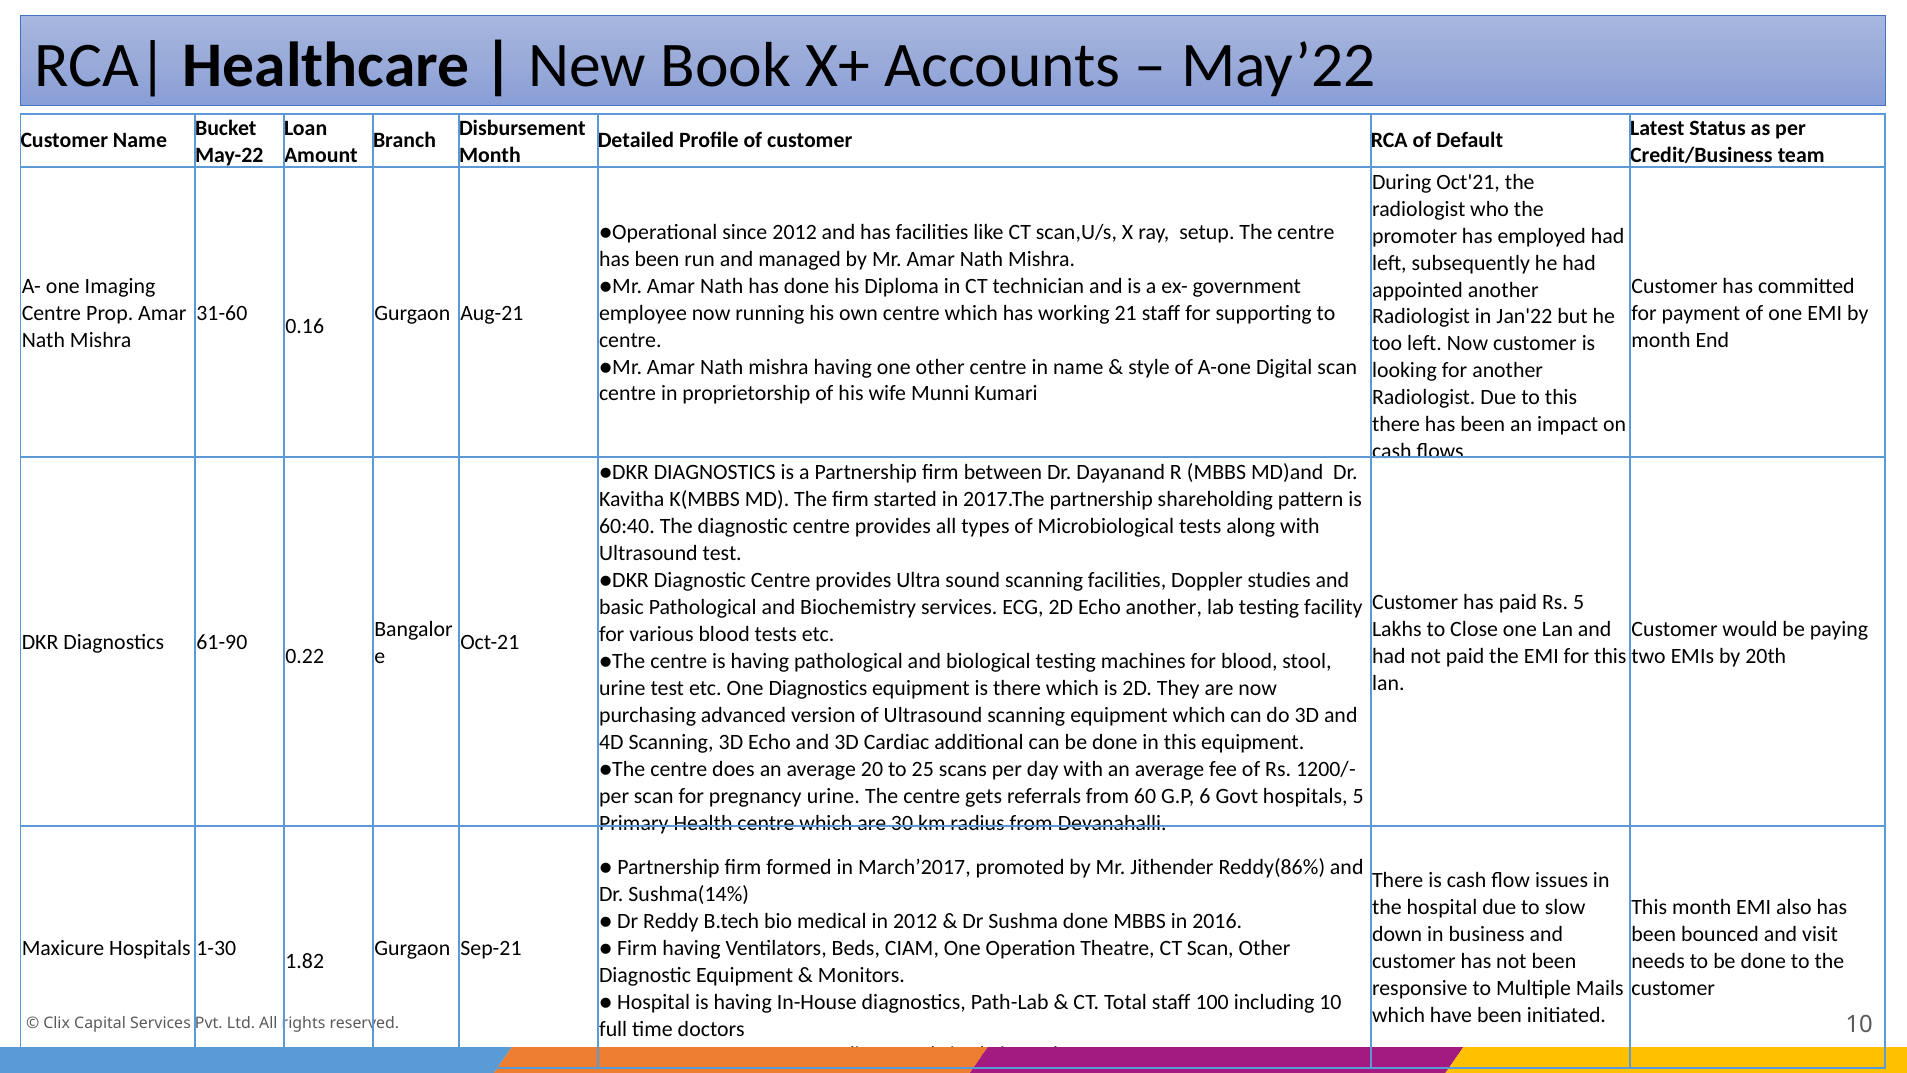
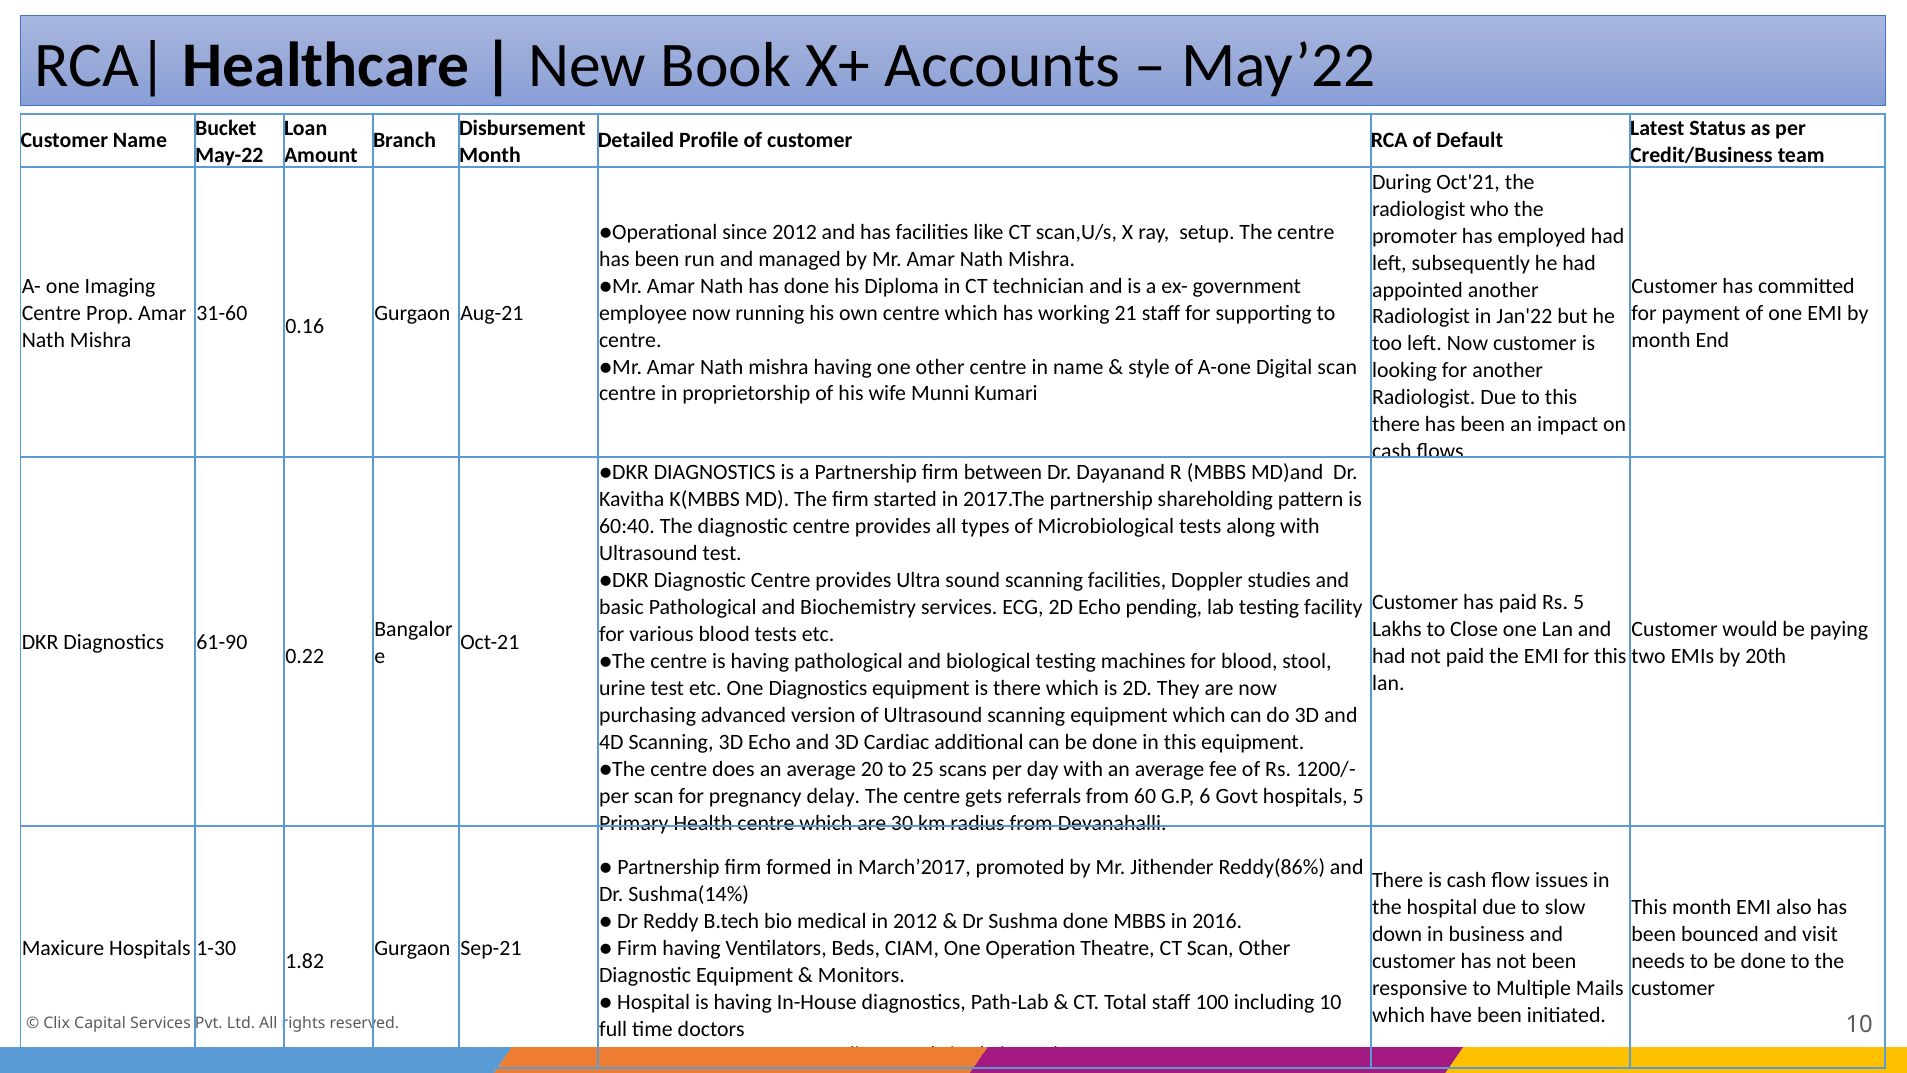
Echo another: another -> pending (1164, 607)
pregnancy urine: urine -> delay (833, 796)
